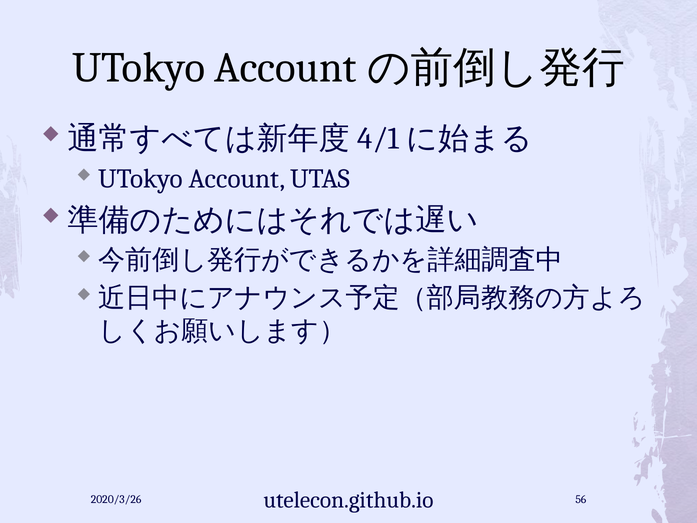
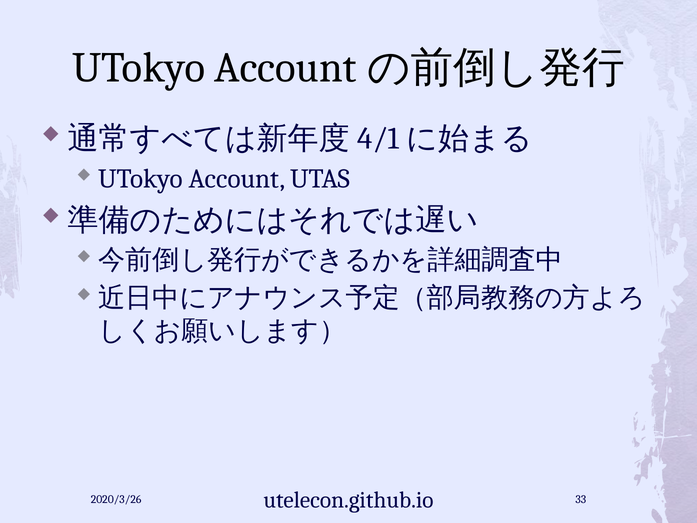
56: 56 -> 33 (581, 499)
